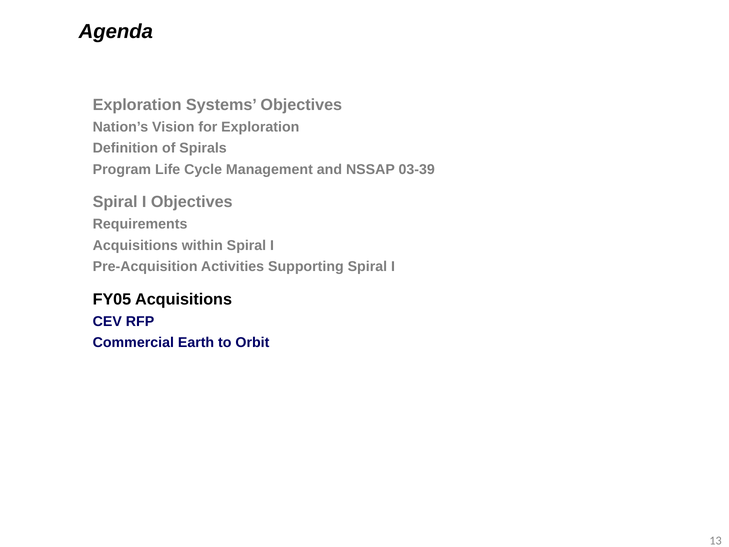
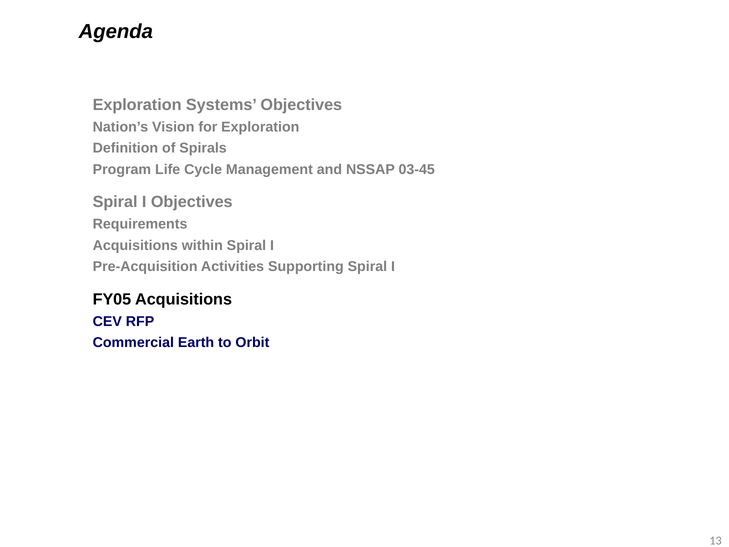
03-39: 03-39 -> 03-45 (417, 169)
